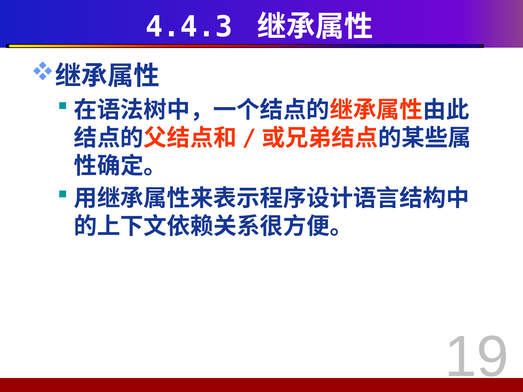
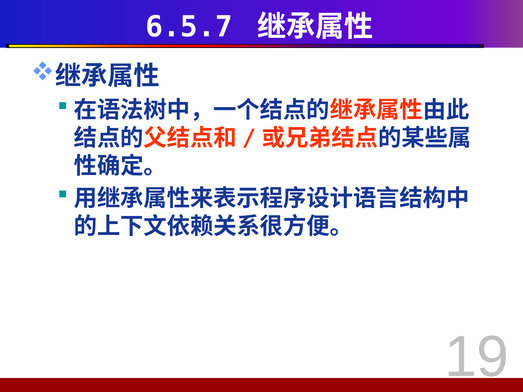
4.4.3: 4.4.3 -> 6.5.7 (189, 27)
